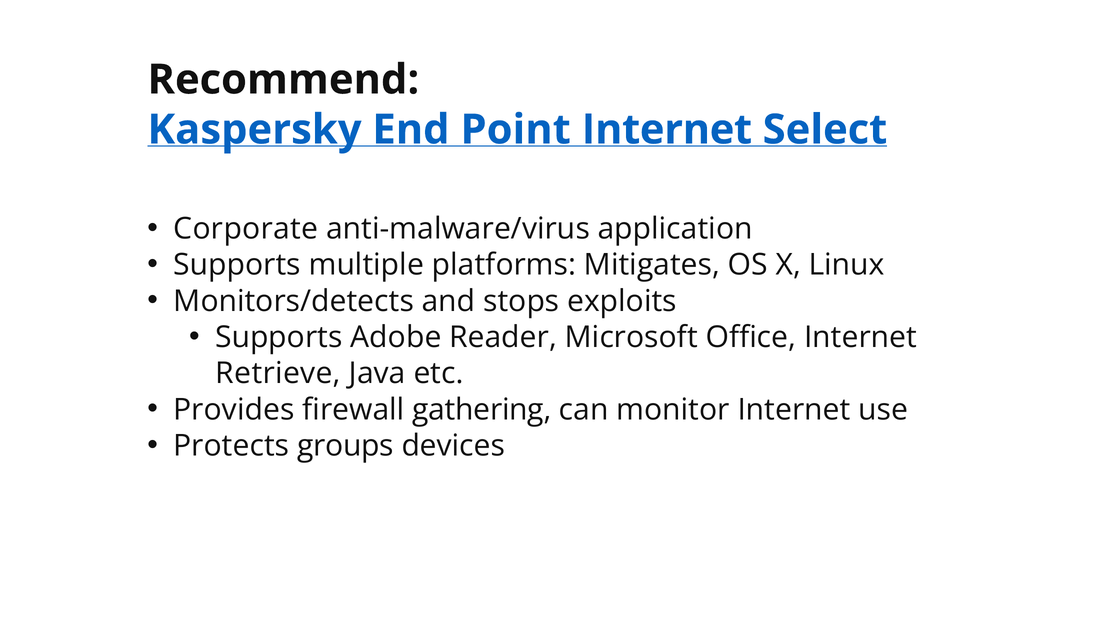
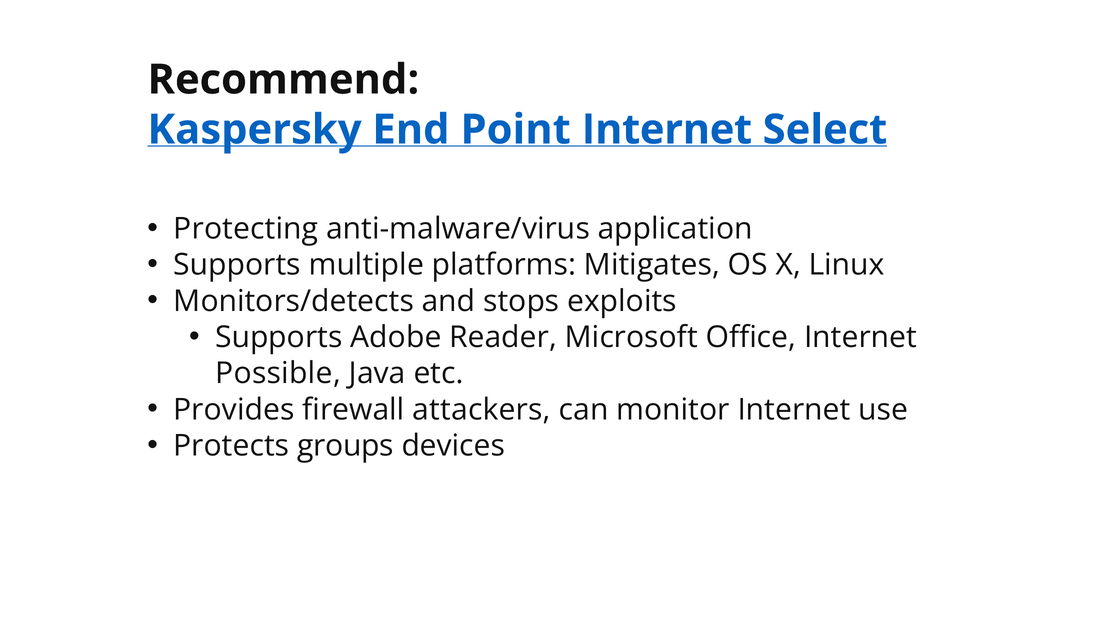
Corporate: Corporate -> Protecting (246, 229)
Retrieve: Retrieve -> Possible (278, 374)
gathering: gathering -> attackers (482, 410)
